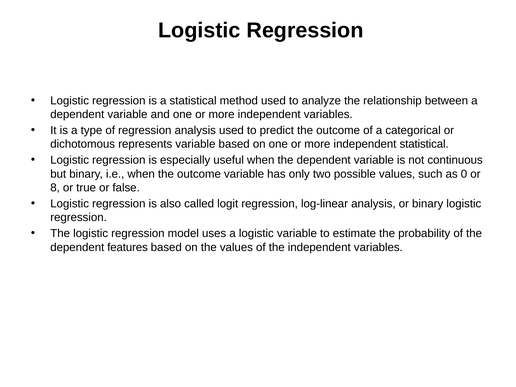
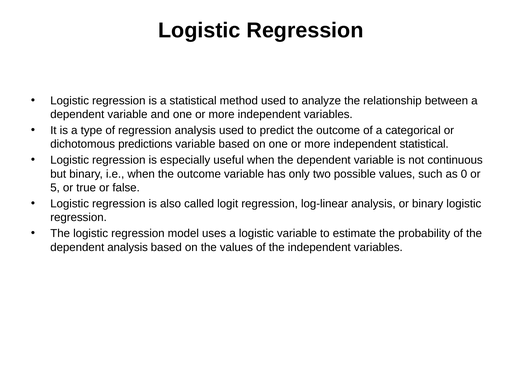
represents: represents -> predictions (145, 144)
8: 8 -> 5 (55, 188)
dependent features: features -> analysis (128, 247)
